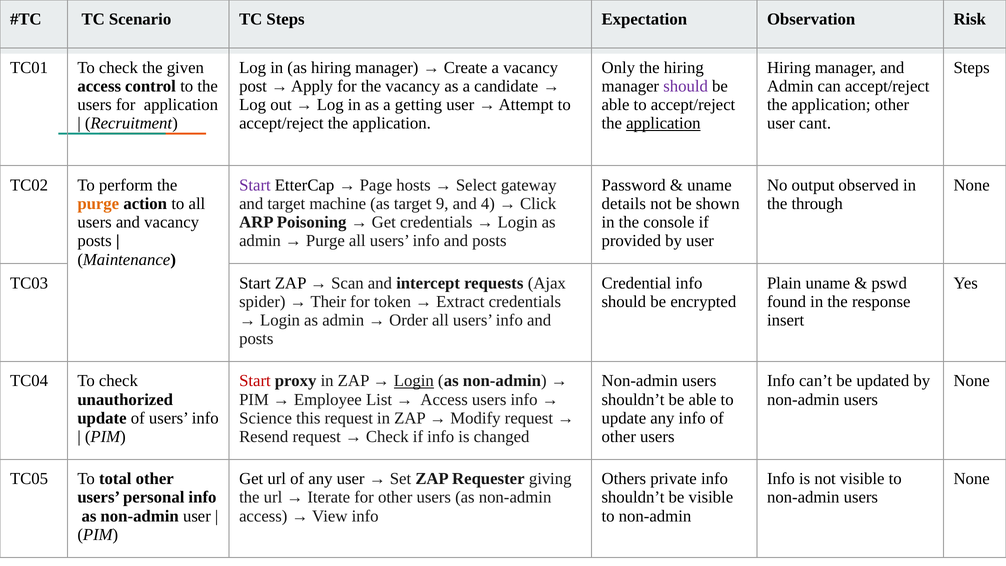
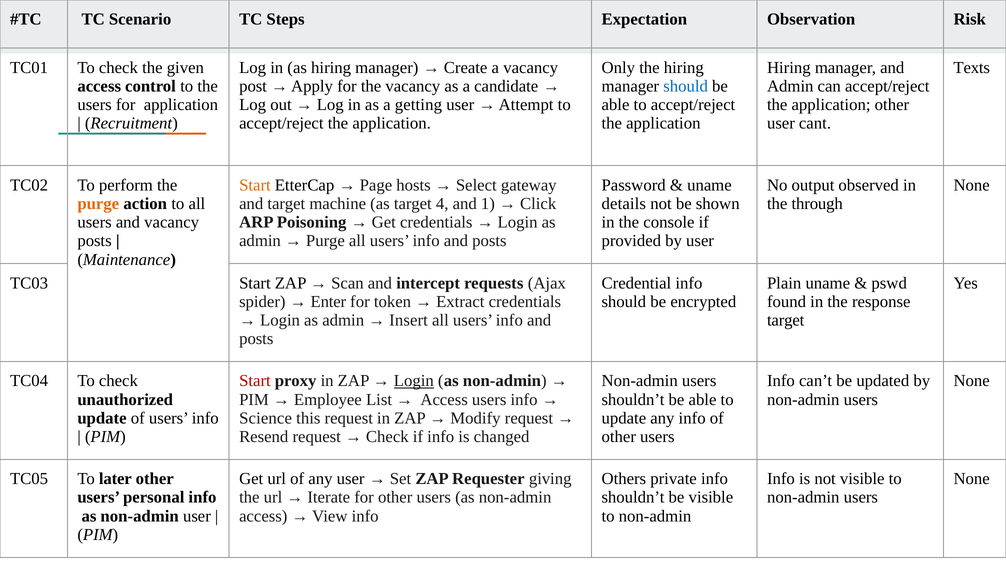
Steps: Steps -> Texts (972, 68)
should colour: purple -> blue (686, 86)
application underline: present -> none (663, 123)
Start colour: purple -> orange (255, 185)
9: 9 -> 4 (442, 204)
4: 4 -> 1 (488, 204)
Their: Their -> Enter (328, 302)
Order: Order -> Insert (409, 320)
insert: insert -> target (786, 320)
total: total -> later (115, 479)
